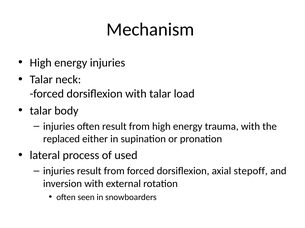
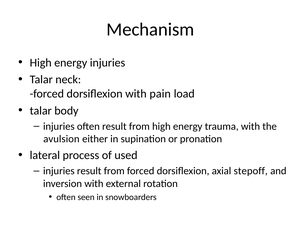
with talar: talar -> pain (160, 94)
replaced: replaced -> avulsion (61, 139)
